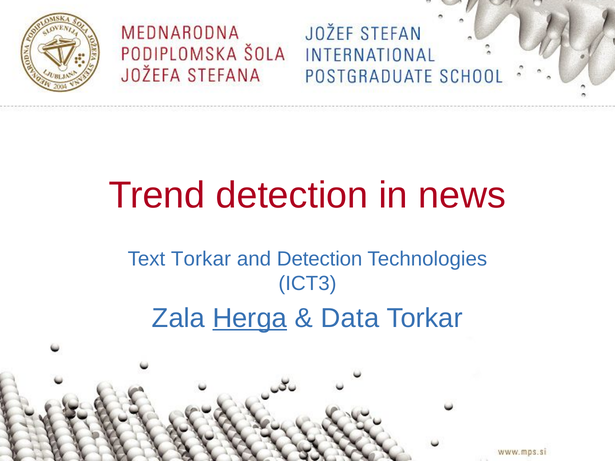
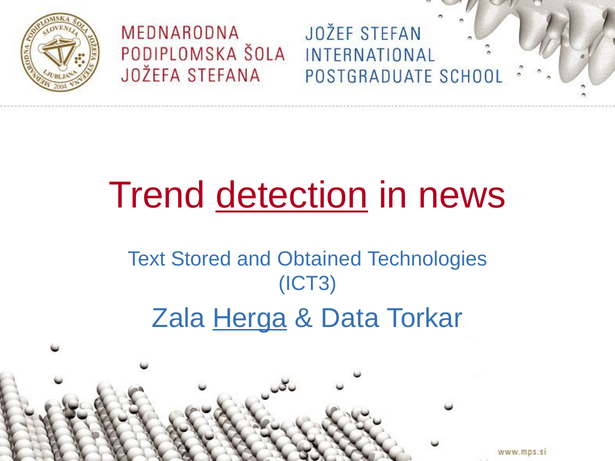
detection underline: none -> present (292, 195)
Text Torkar: Torkar -> Stored (201, 259)
and Detection: Detection -> Obtained (319, 259)
